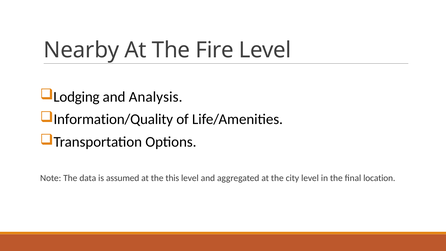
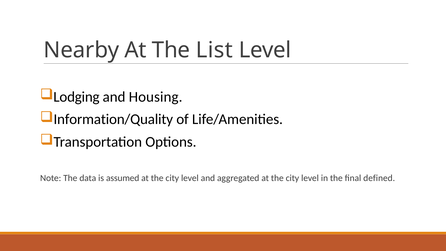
Fire: Fire -> List (214, 50)
Analysis: Analysis -> Housing (156, 97)
this: this -> city (172, 178)
location: location -> defined (379, 178)
